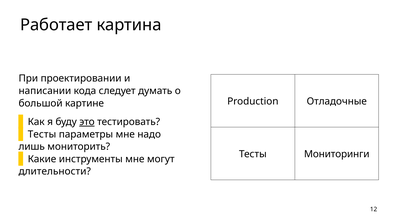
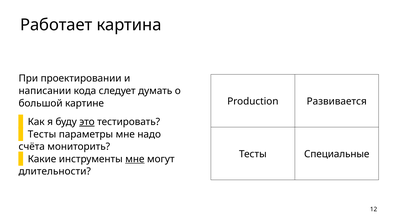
Отладочные: Отладочные -> Развивается (337, 101)
лишь: лишь -> счёта (32, 147)
Мониторинги: Мониторинги -> Специальные (337, 154)
мне underline: none -> present (135, 159)
